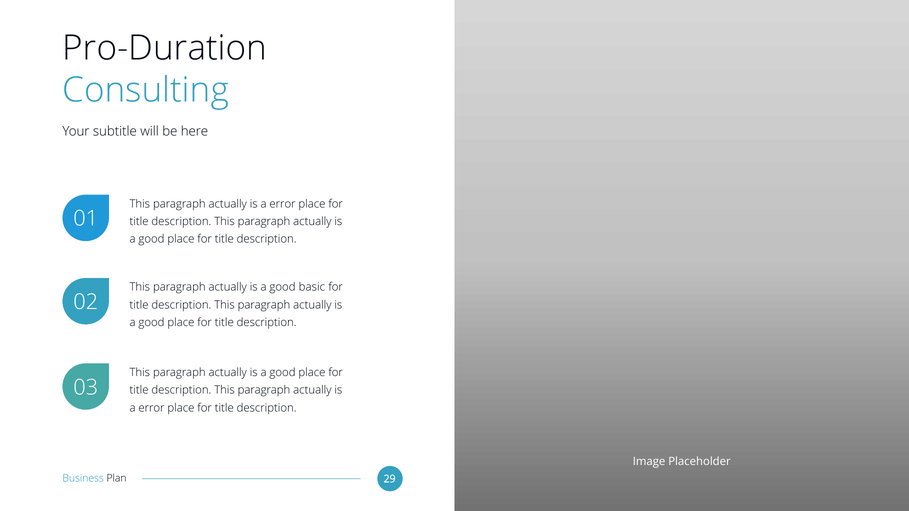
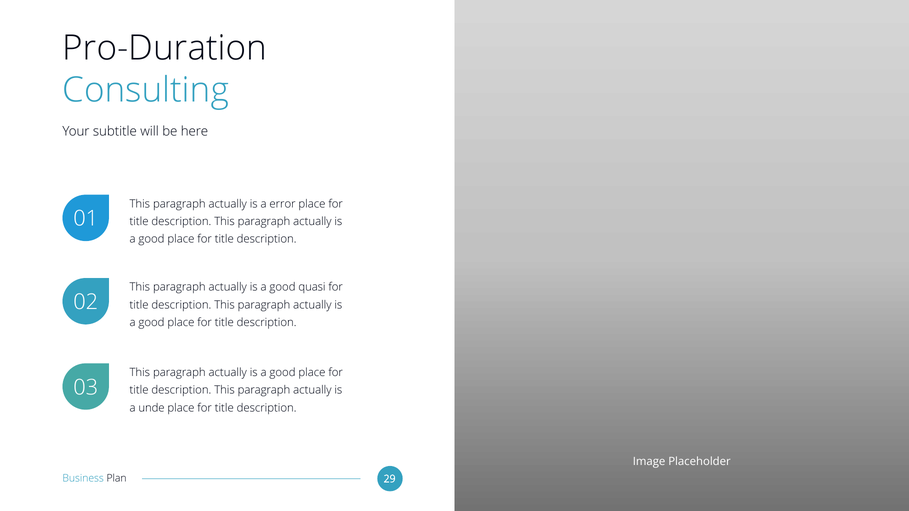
basic: basic -> quasi (312, 287)
error: error -> unde (152, 408)
